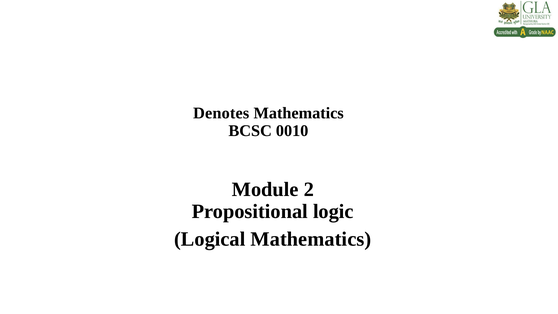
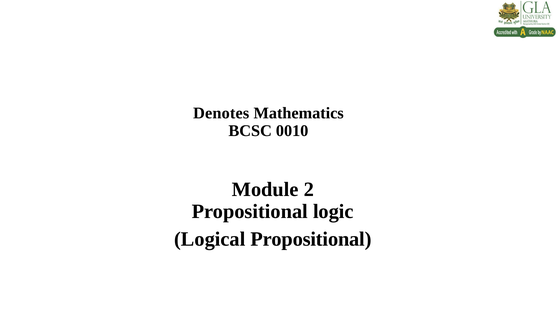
Logical Mathematics: Mathematics -> Propositional (311, 239)
